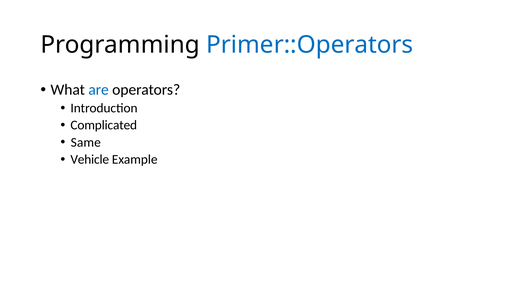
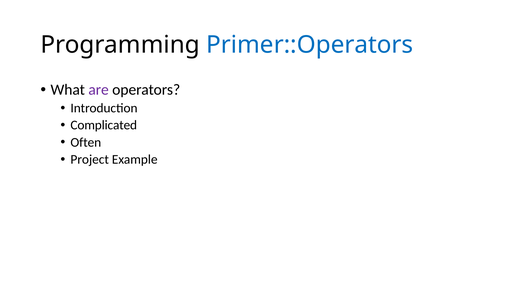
are colour: blue -> purple (99, 90)
Same: Same -> Often (86, 142)
Vehicle: Vehicle -> Project (90, 160)
